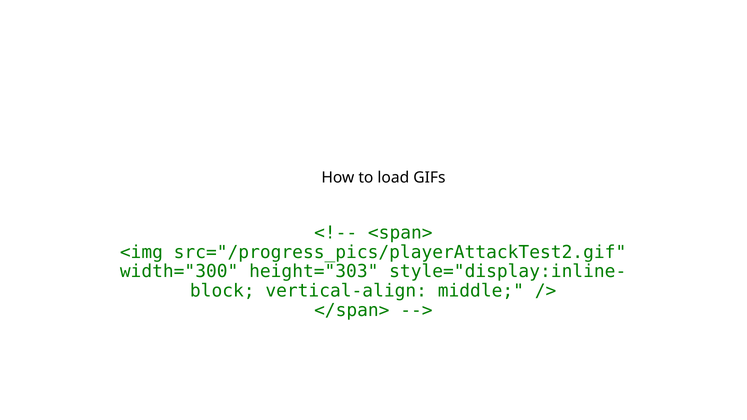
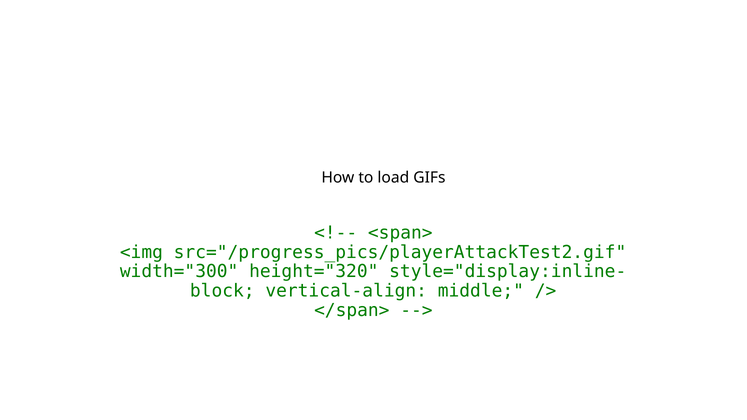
height="303: height="303 -> height="320 (314, 272)
